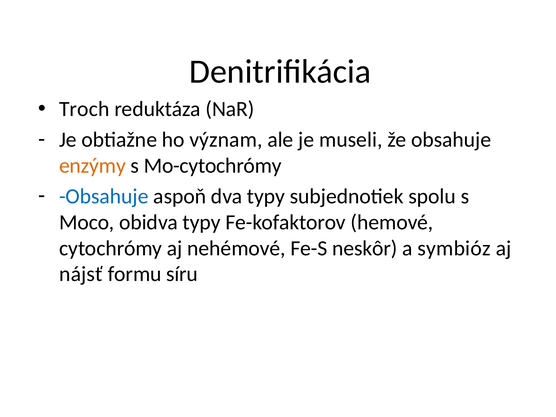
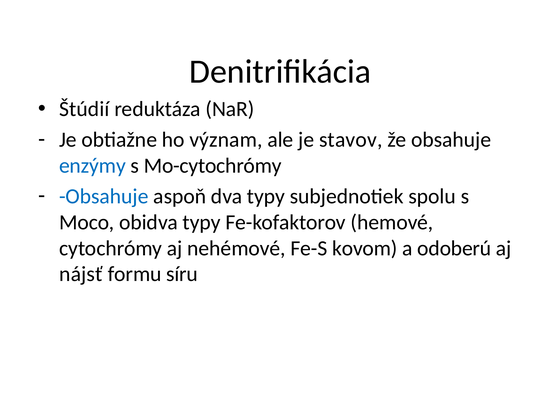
Troch: Troch -> Štúdií (84, 109)
museli: museli -> stavov (351, 140)
enzýmy colour: orange -> blue (92, 166)
neskôr: neskôr -> kovom (365, 248)
symbióz: symbióz -> odoberú (454, 248)
